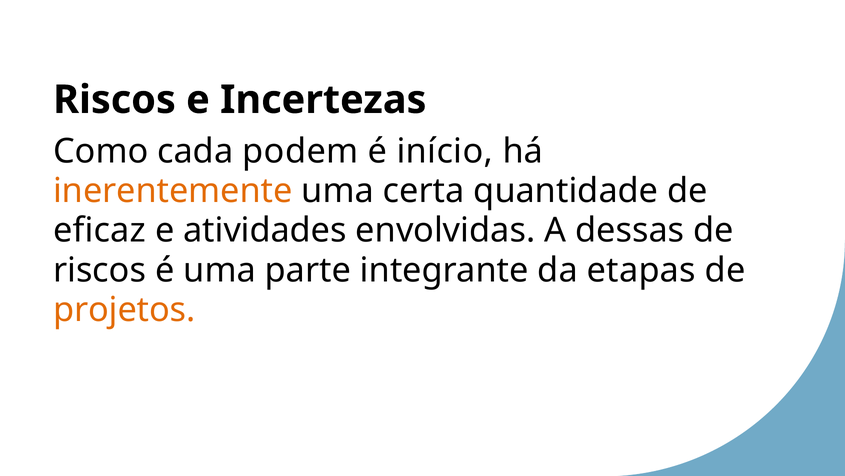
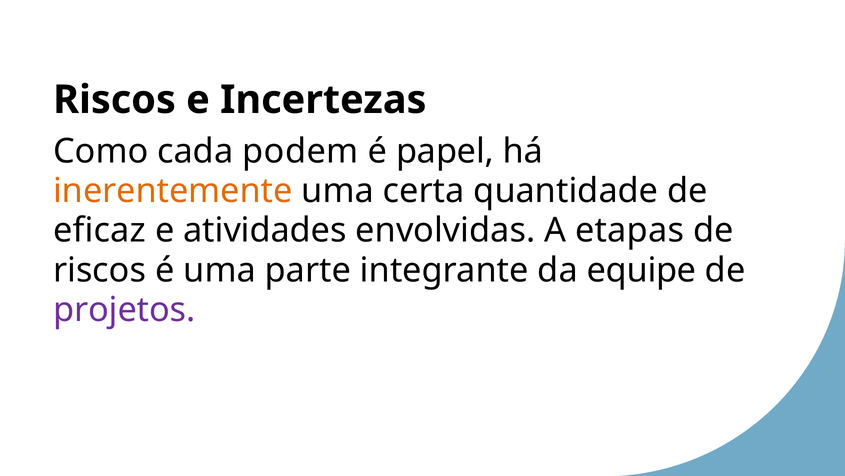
início: início -> papel (445, 151)
dessas: dessas -> etapas (630, 230)
etapas: etapas -> equipe (642, 270)
projetos colour: orange -> purple (124, 309)
